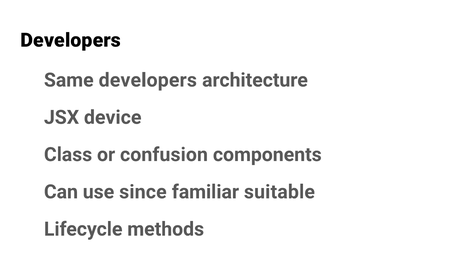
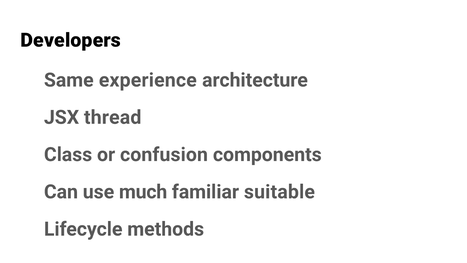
Same developers: developers -> experience (148, 80)
device: device -> thread (113, 117)
since: since -> much (143, 192)
